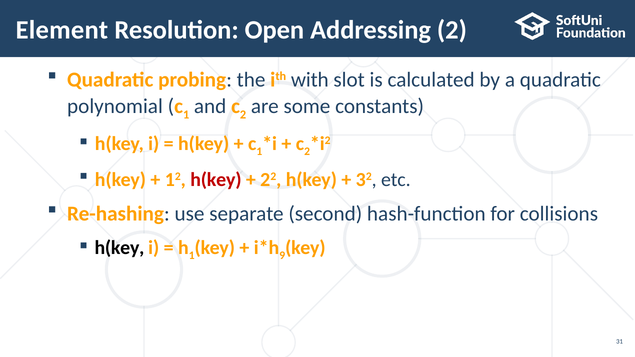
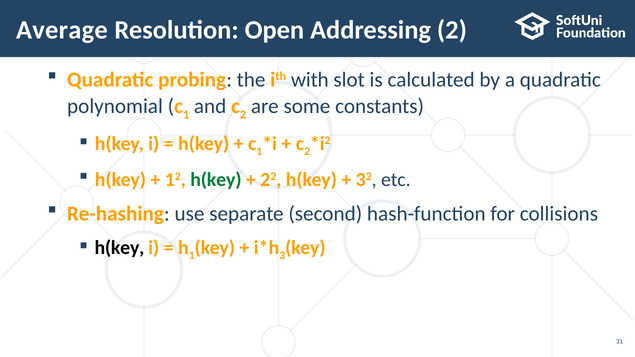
Element: Element -> Average (62, 30)
h(key colour: red -> green (216, 180)
9: 9 -> 3 (282, 255)
